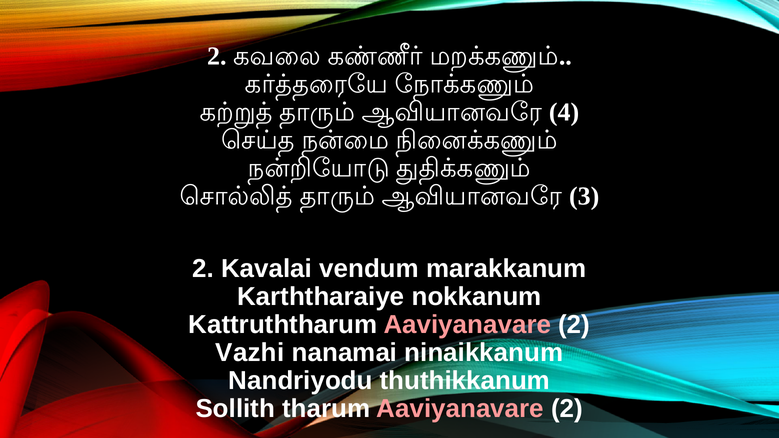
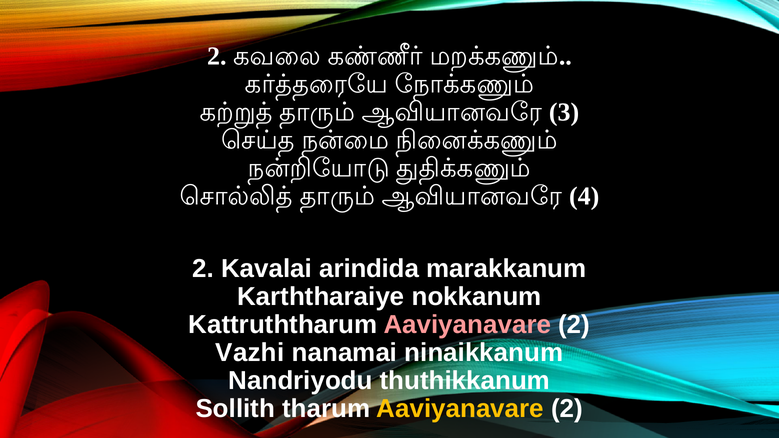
4: 4 -> 3 (564, 112)
3: 3 -> 4 (584, 196)
vendum: vendum -> arindida (369, 269)
Aaviyanavare colour: pink -> yellow (460, 409)
